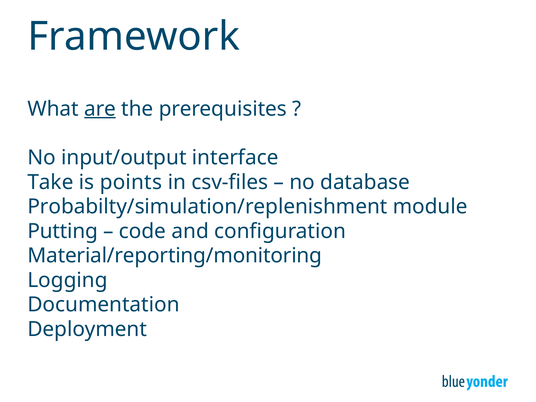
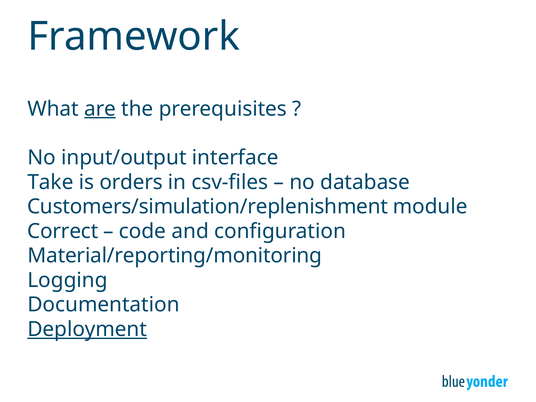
points: points -> orders (131, 182)
Probabilty/simulation/replenishment: Probabilty/simulation/replenishment -> Customers/simulation/replenishment (208, 207)
Putting: Putting -> Correct (63, 231)
Deployment underline: none -> present (87, 329)
